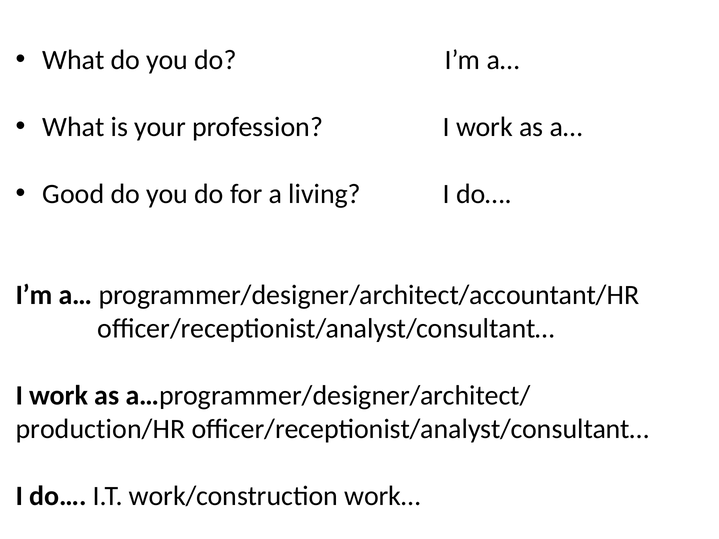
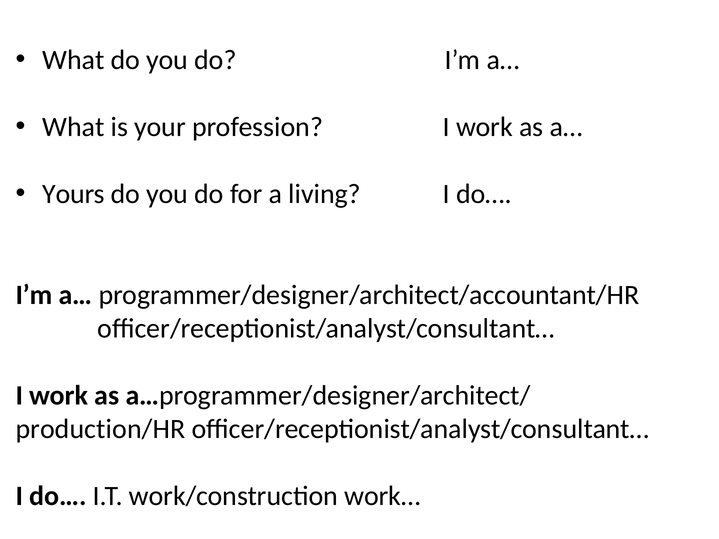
Good: Good -> Yours (74, 194)
